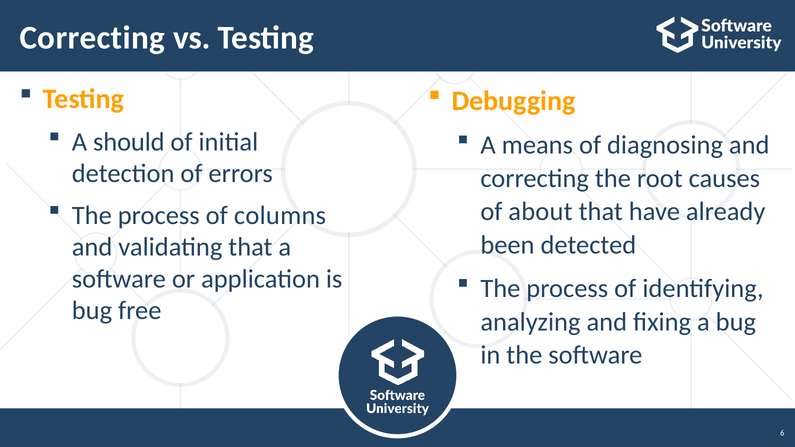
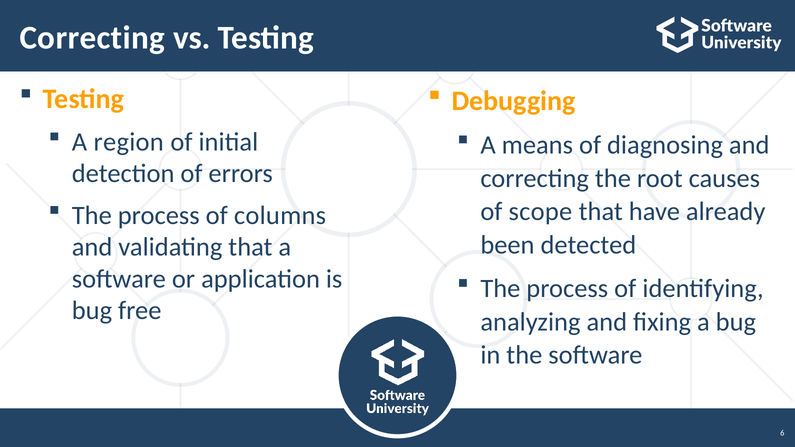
should: should -> region (129, 142)
about: about -> scope (540, 212)
